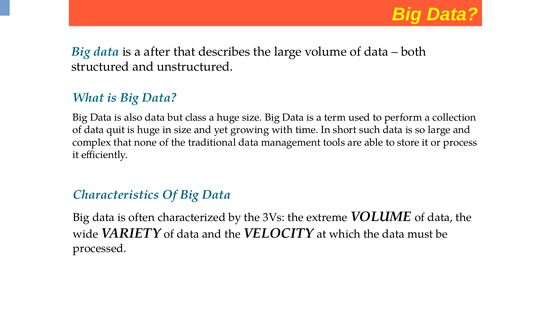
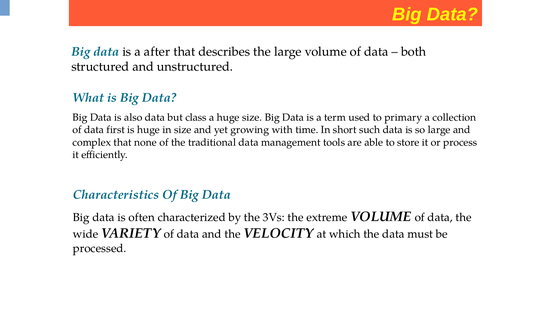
perform: perform -> primary (403, 117)
quit: quit -> first (116, 130)
